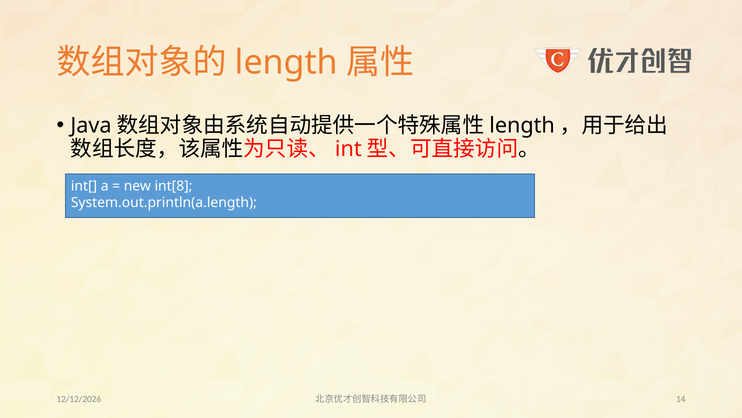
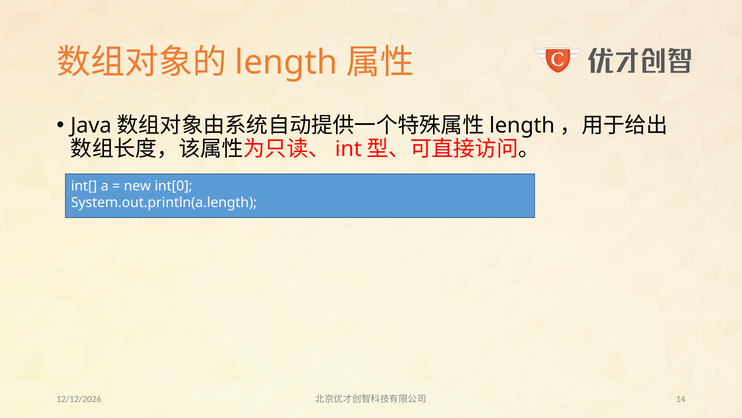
int[8: int[8 -> int[0 (174, 186)
